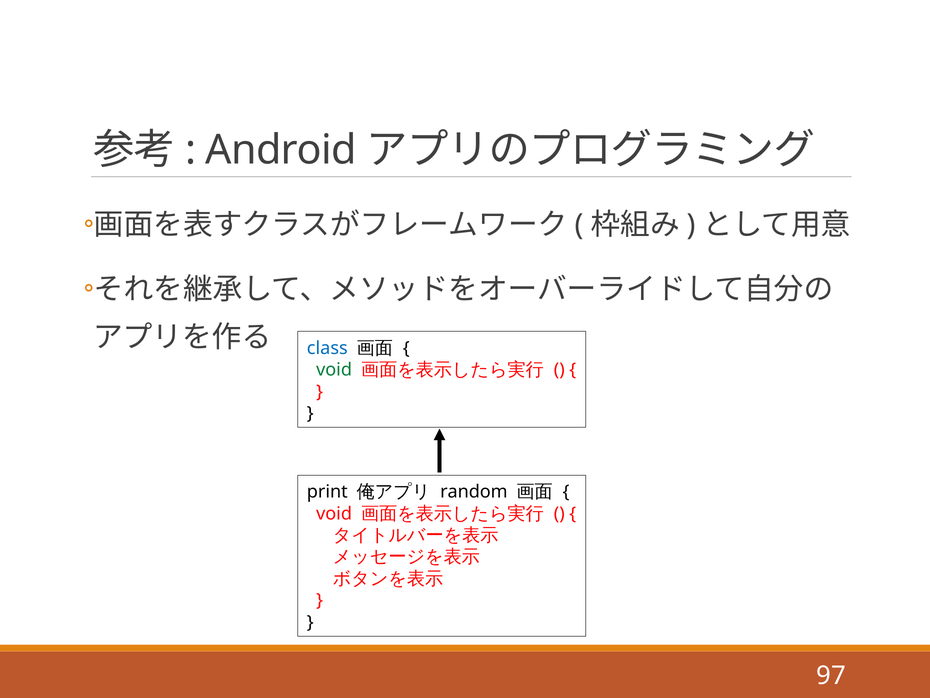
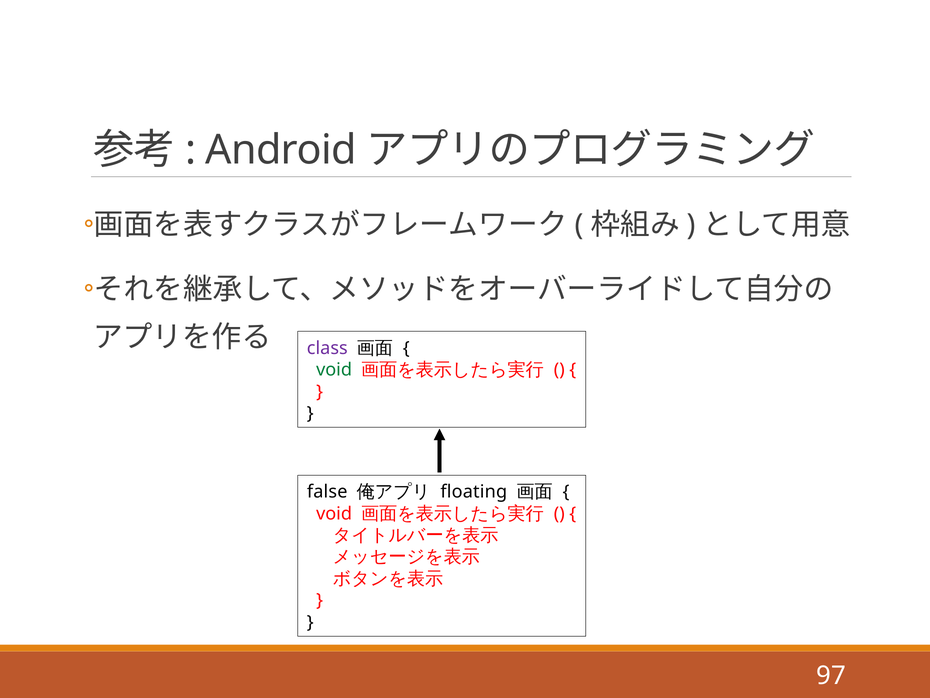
class colour: blue -> purple (327, 348)
print: print -> false (327, 491)
random: random -> floating (474, 491)
